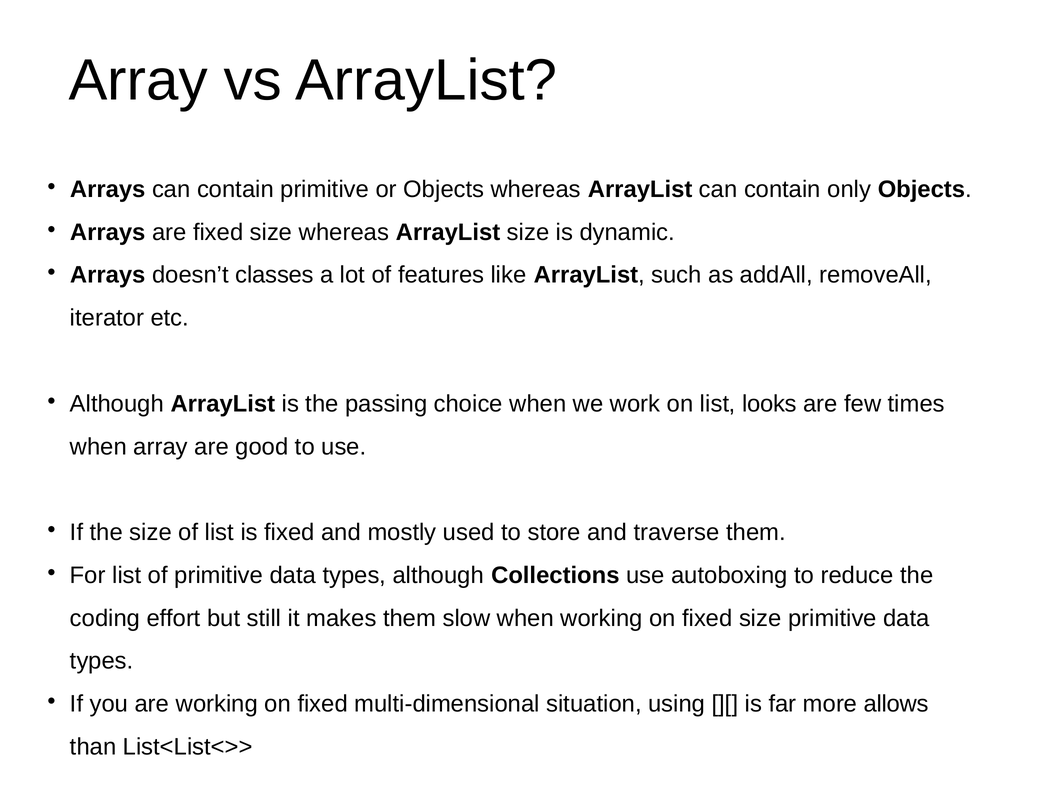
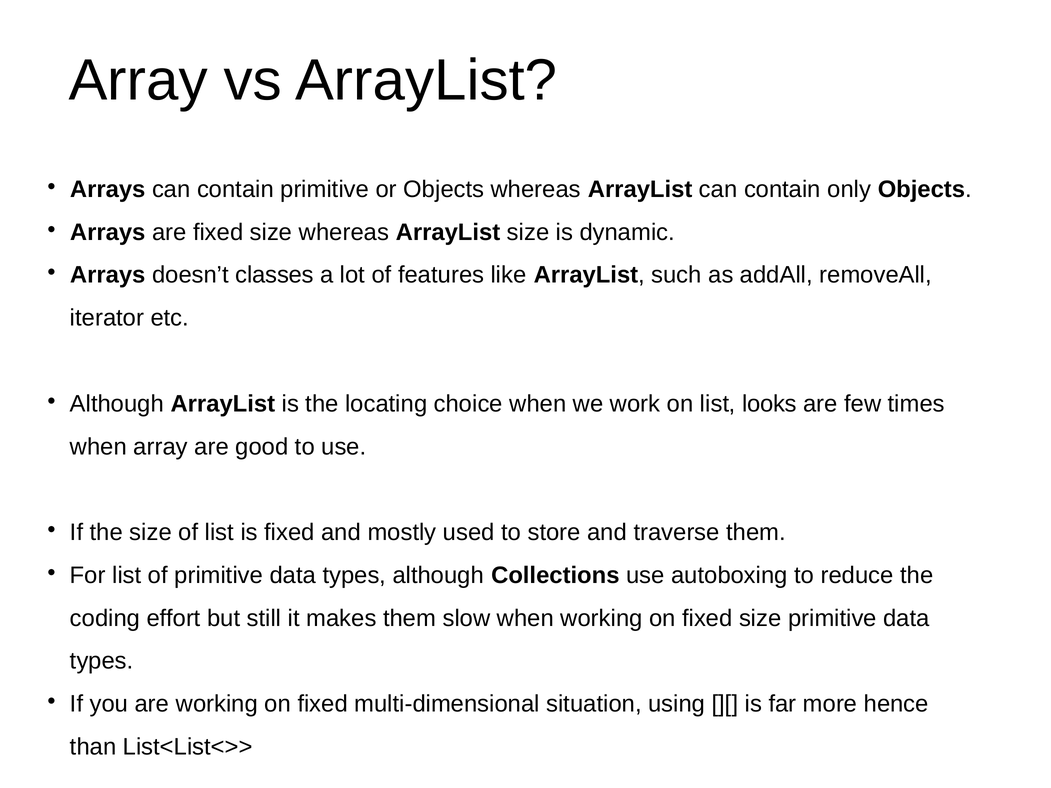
passing: passing -> locating (386, 404)
allows: allows -> hence (896, 704)
